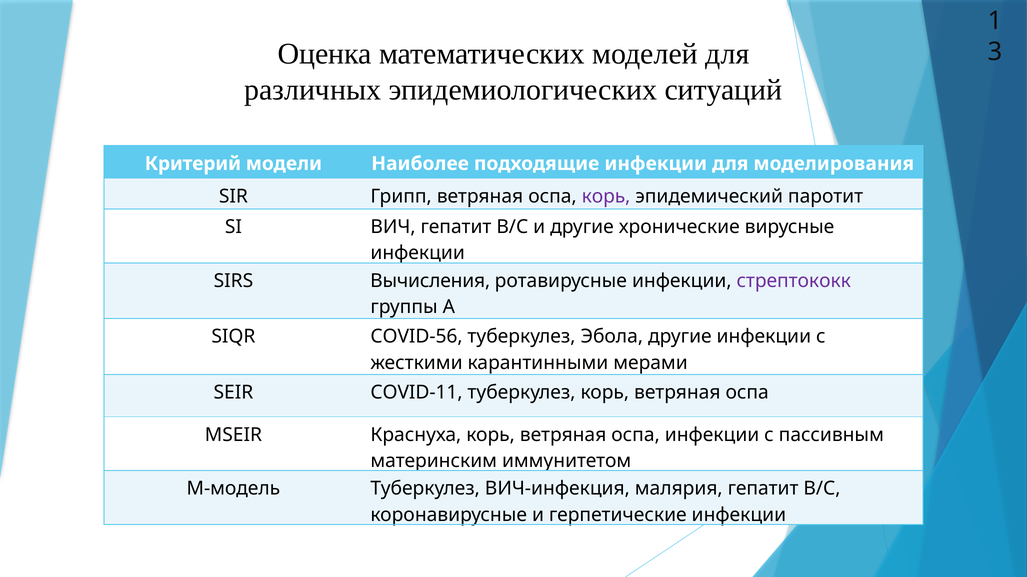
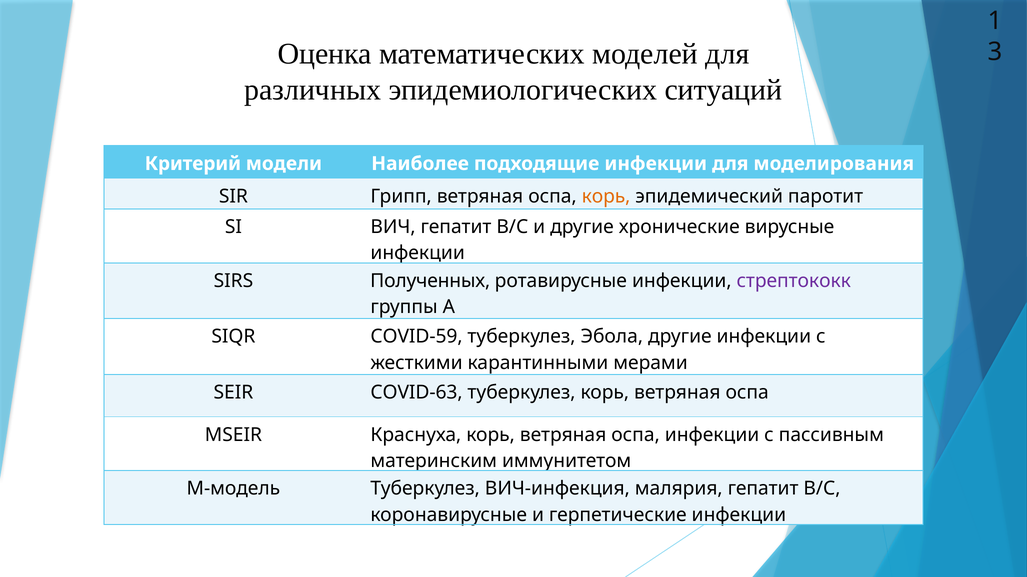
корь colour: purple -> orange (606, 196)
Вычисления: Вычисления -> Полученных (430, 281)
COVID-56: COVID-56 -> COVID-59 (417, 337)
COVID-11: COVID-11 -> COVID-63 (417, 393)
